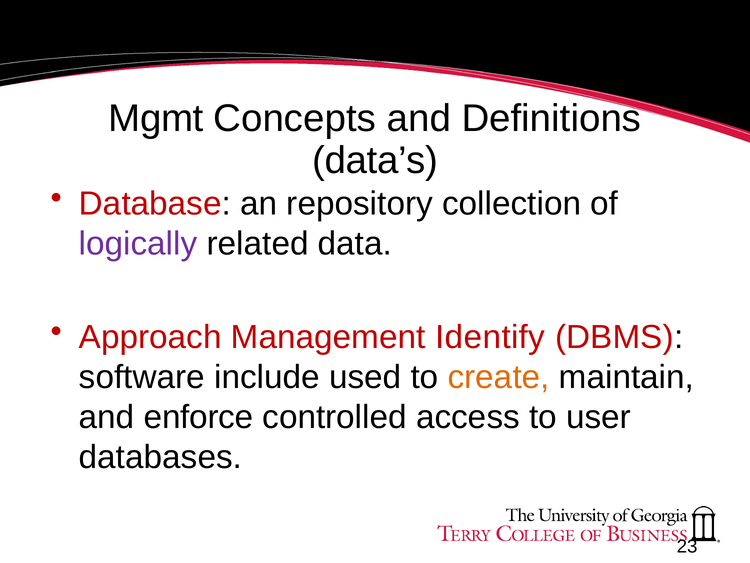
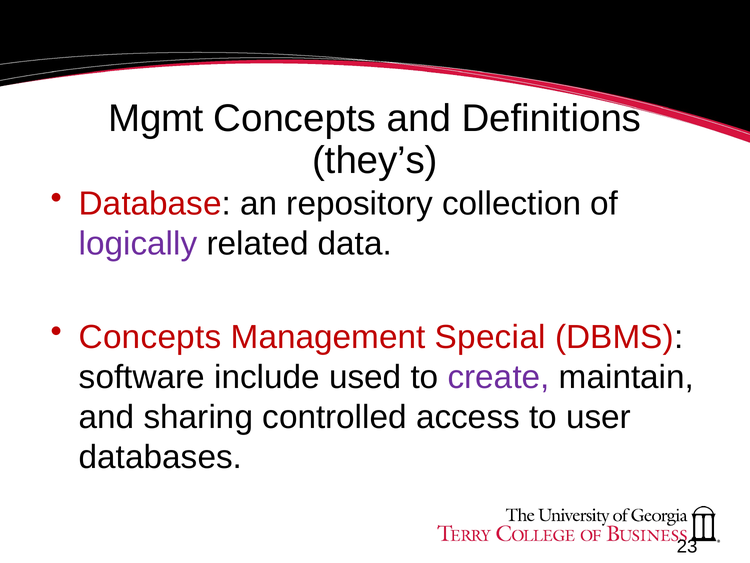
data’s: data’s -> they’s (375, 160)
Approach: Approach -> Concepts (150, 337)
Identify: Identify -> Special (490, 337)
create colour: orange -> purple (499, 377)
enforce: enforce -> sharing (198, 417)
